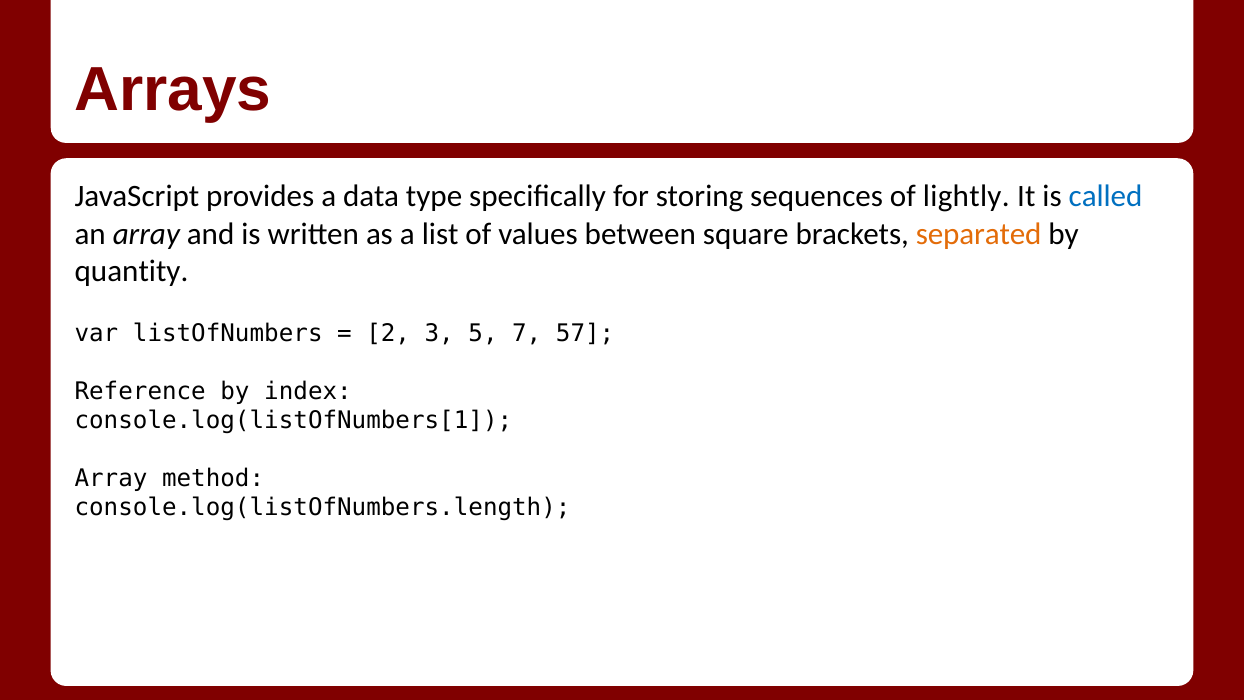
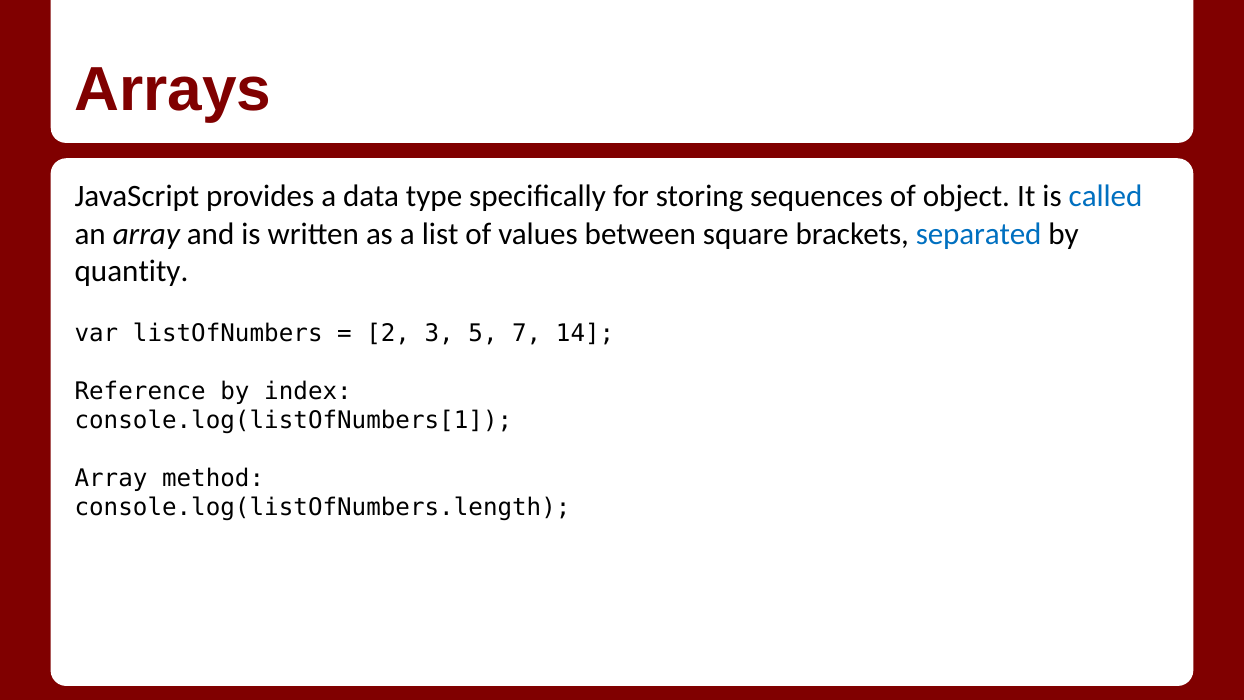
lightly: lightly -> object (966, 197)
separated colour: orange -> blue (979, 234)
57: 57 -> 14 (585, 333)
